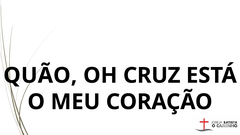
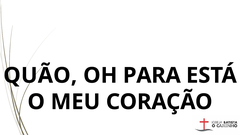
CRUZ: CRUZ -> PARA (152, 75)
